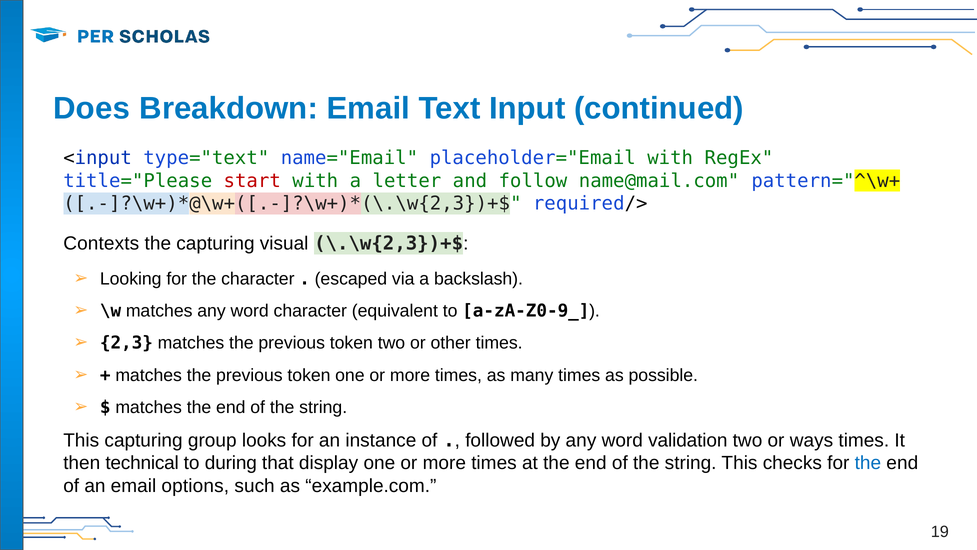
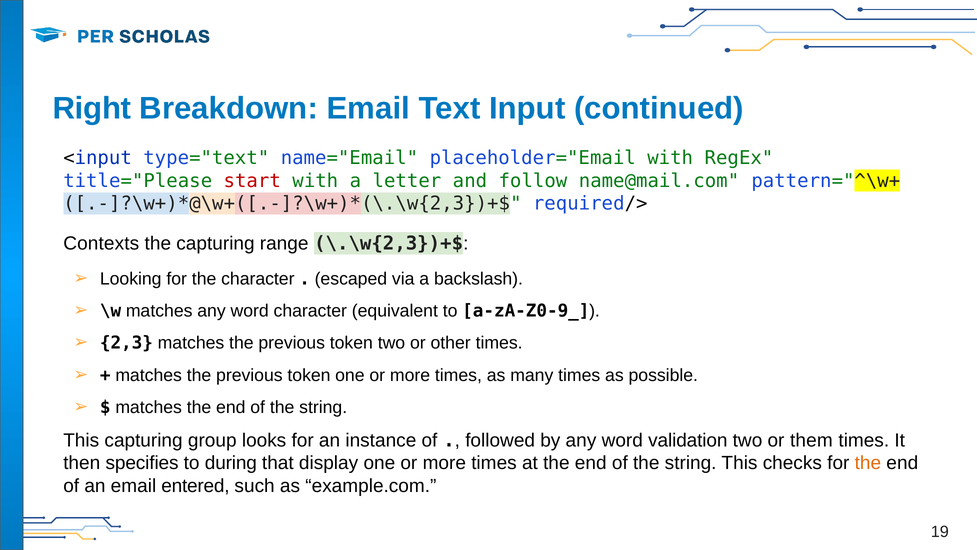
Does: Does -> Right (92, 108)
visual: visual -> range (284, 243)
ways: ways -> them (811, 440)
technical: technical -> specifies (142, 463)
the colour: blue -> orange (868, 463)
options: options -> entered (195, 486)
